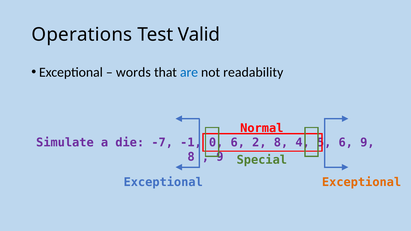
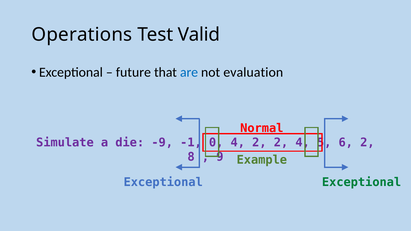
words: words -> future (133, 72)
readability: readability -> evaluation (253, 72)
-7: -7 -> -9 (162, 143)
0 6: 6 -> 4 (238, 143)
2 8: 8 -> 2 (281, 143)
6 9: 9 -> 2 (367, 143)
Special: Special -> Example (262, 160)
Exceptional colour: orange -> green (362, 182)
